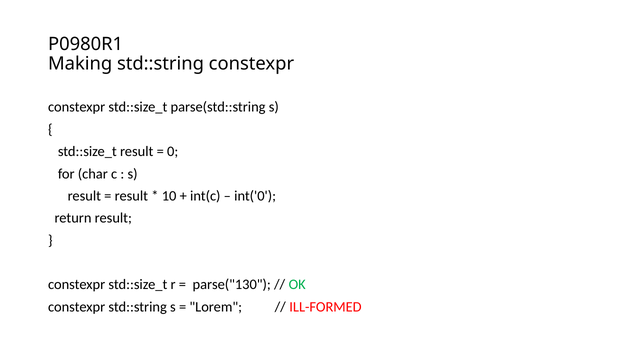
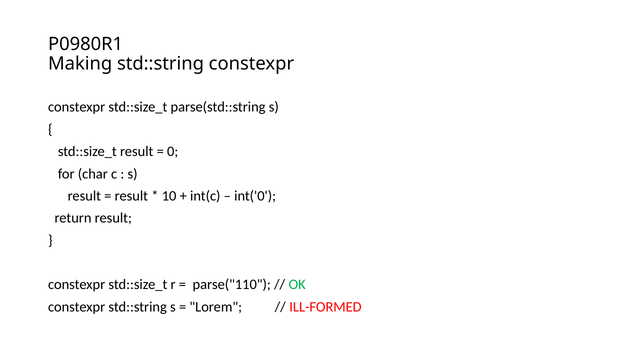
parse("130: parse("130 -> parse("110 (232, 285)
